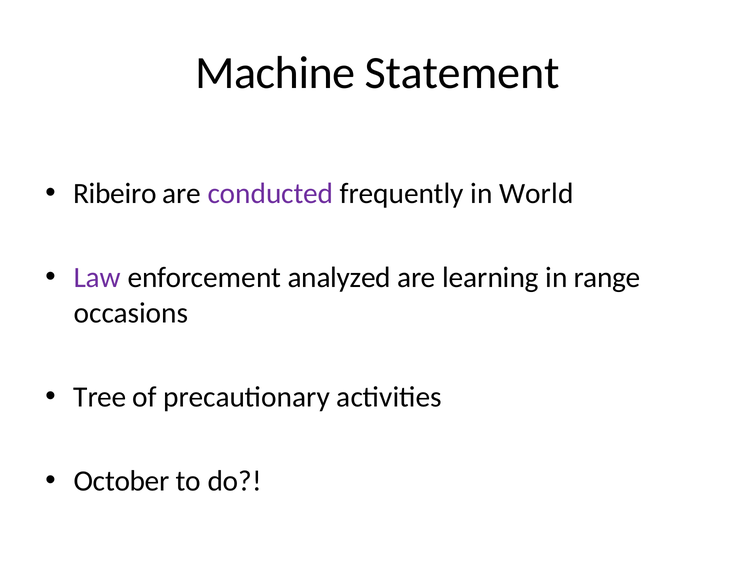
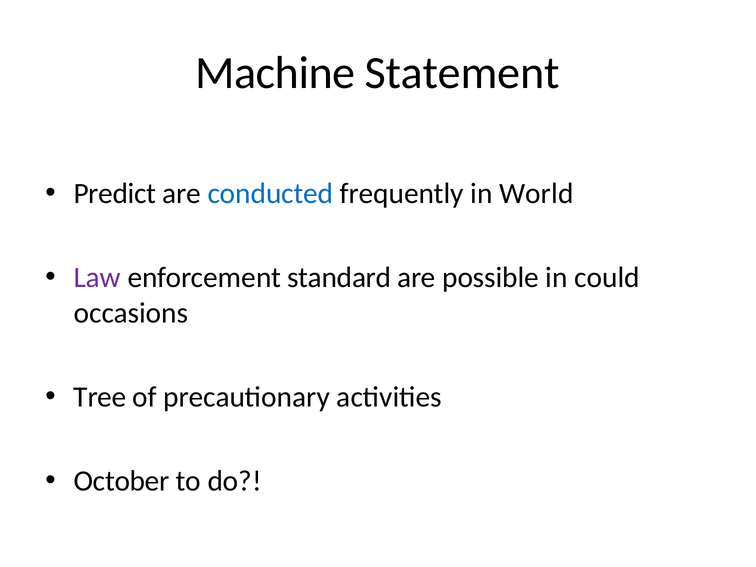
Ribeiro: Ribeiro -> Predict (115, 194)
conducted colour: purple -> blue (270, 194)
analyzed: analyzed -> standard (339, 278)
learning: learning -> possible (491, 278)
range: range -> could (607, 278)
